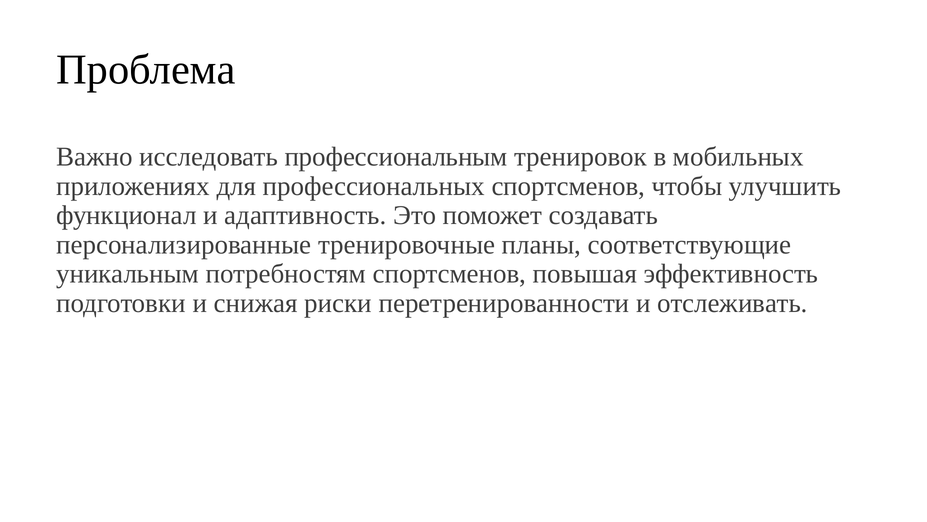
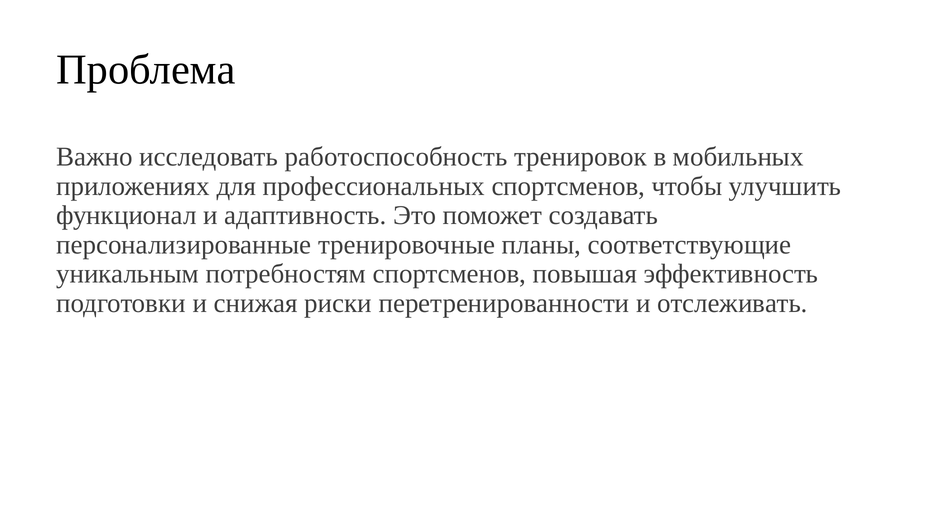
профессиональным: профессиональным -> работоспособность (396, 157)
